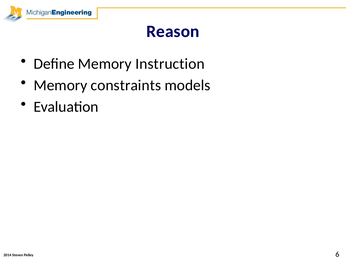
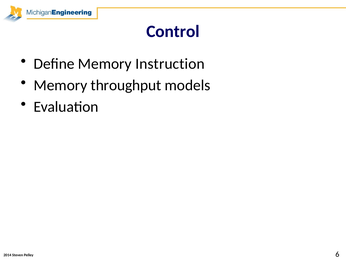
Reason: Reason -> Control (173, 31)
constraints: constraints -> throughput (126, 85)
